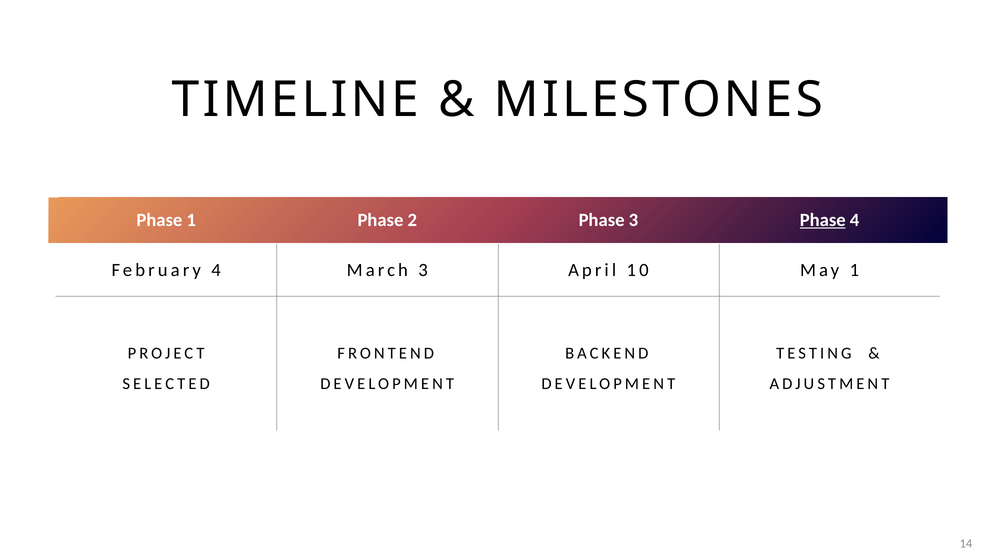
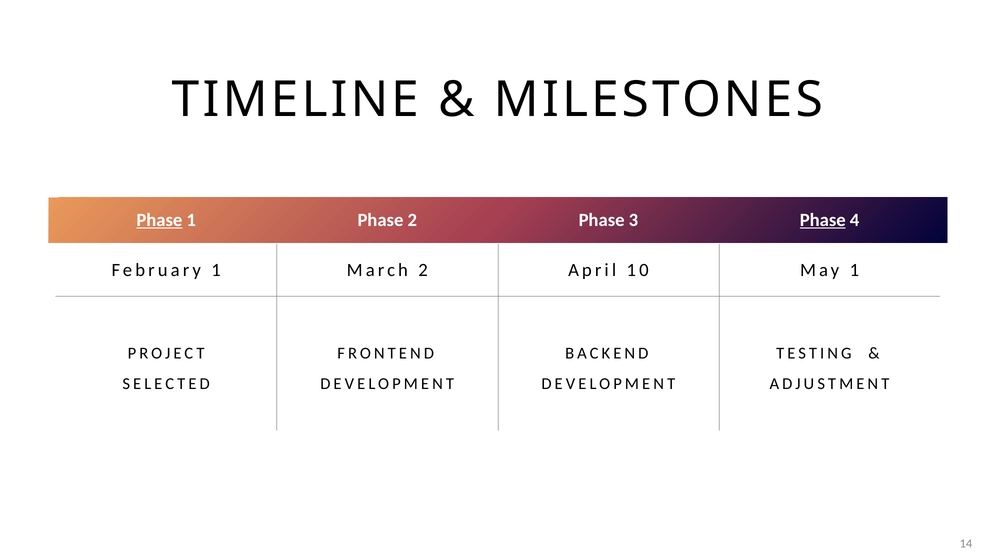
Phase underline: none -> present (159, 220)
February 4: 4 -> 1 (216, 270)
March 3: 3 -> 2 (423, 270)
